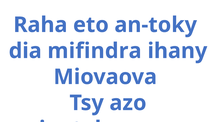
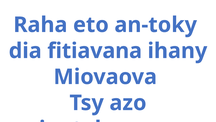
mifindra: mifindra -> fitiavana (95, 51)
